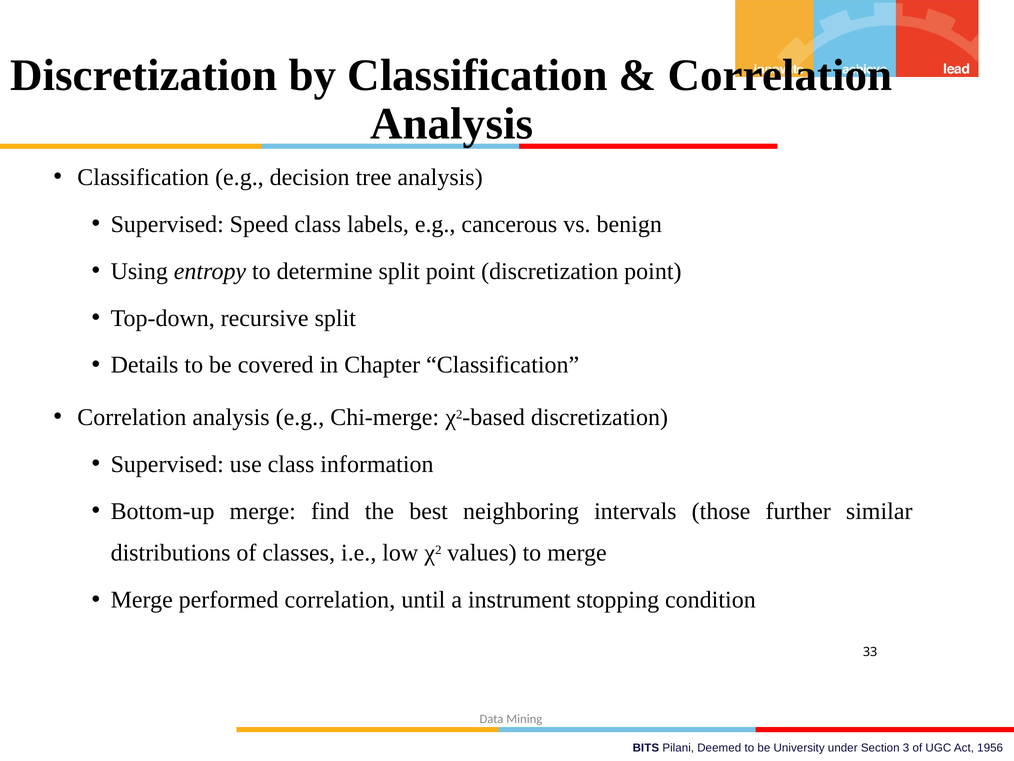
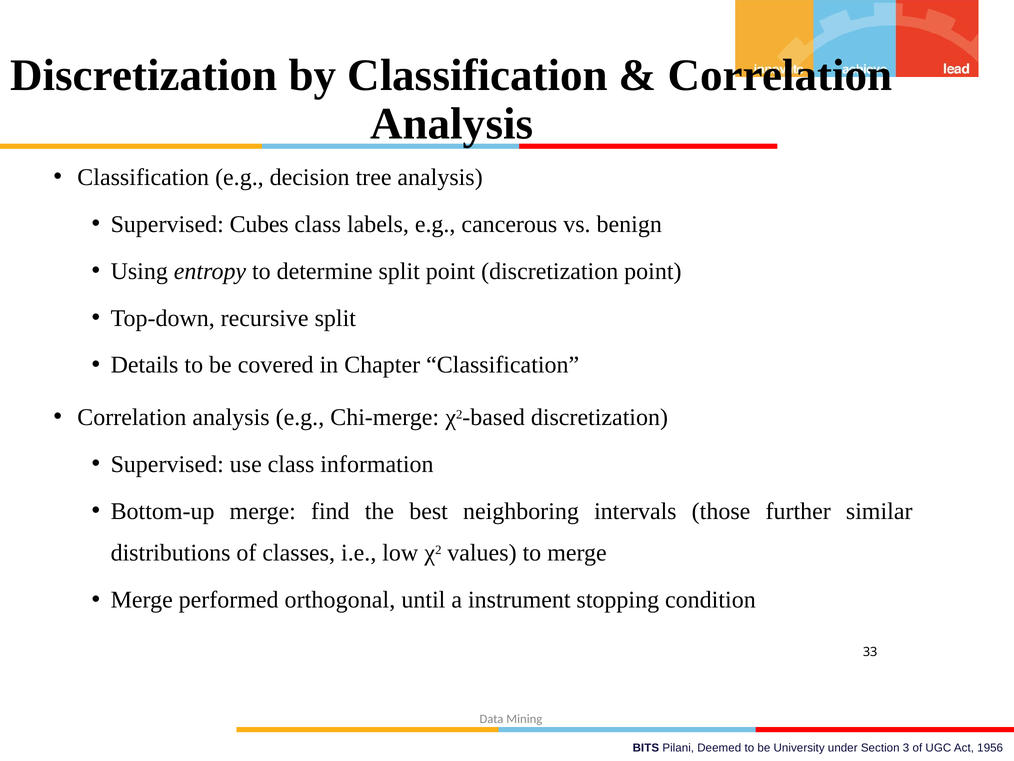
Speed: Speed -> Cubes (259, 224)
performed correlation: correlation -> orthogonal (340, 600)
